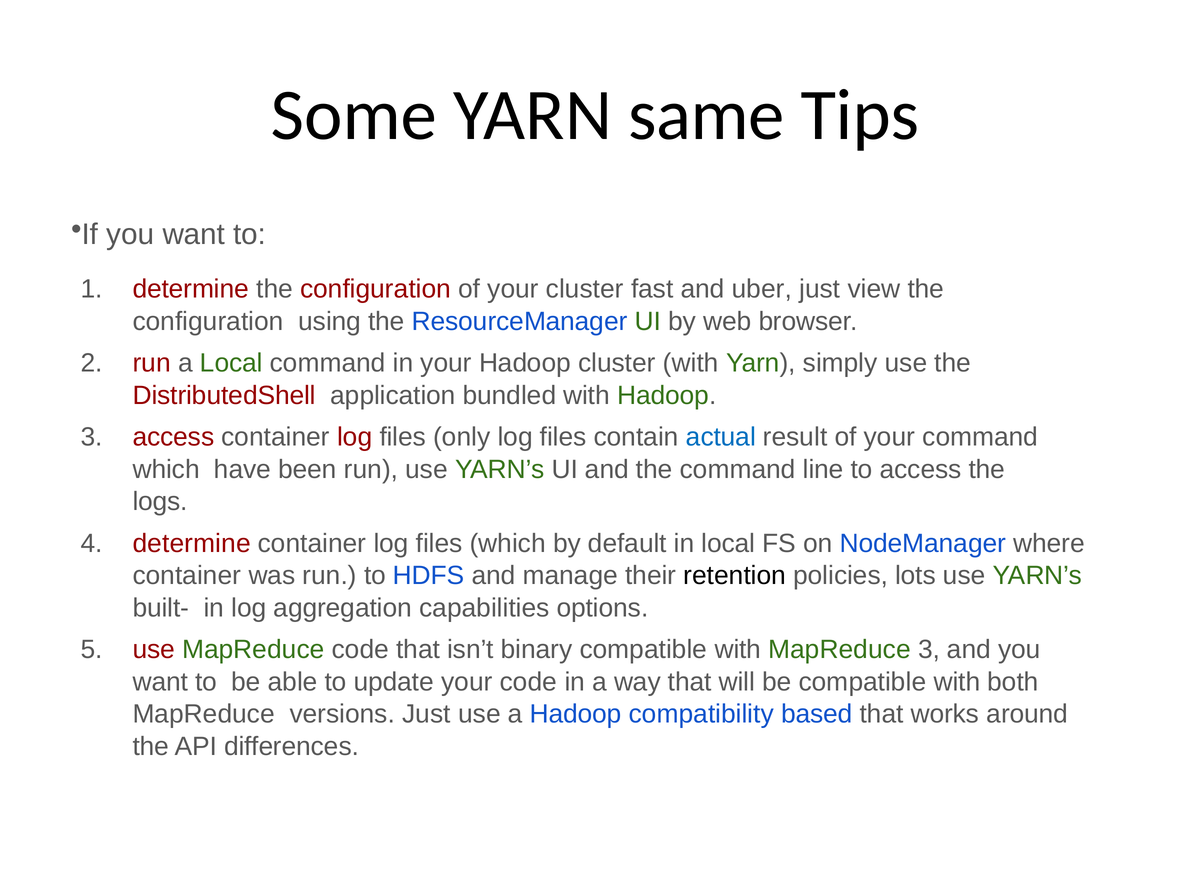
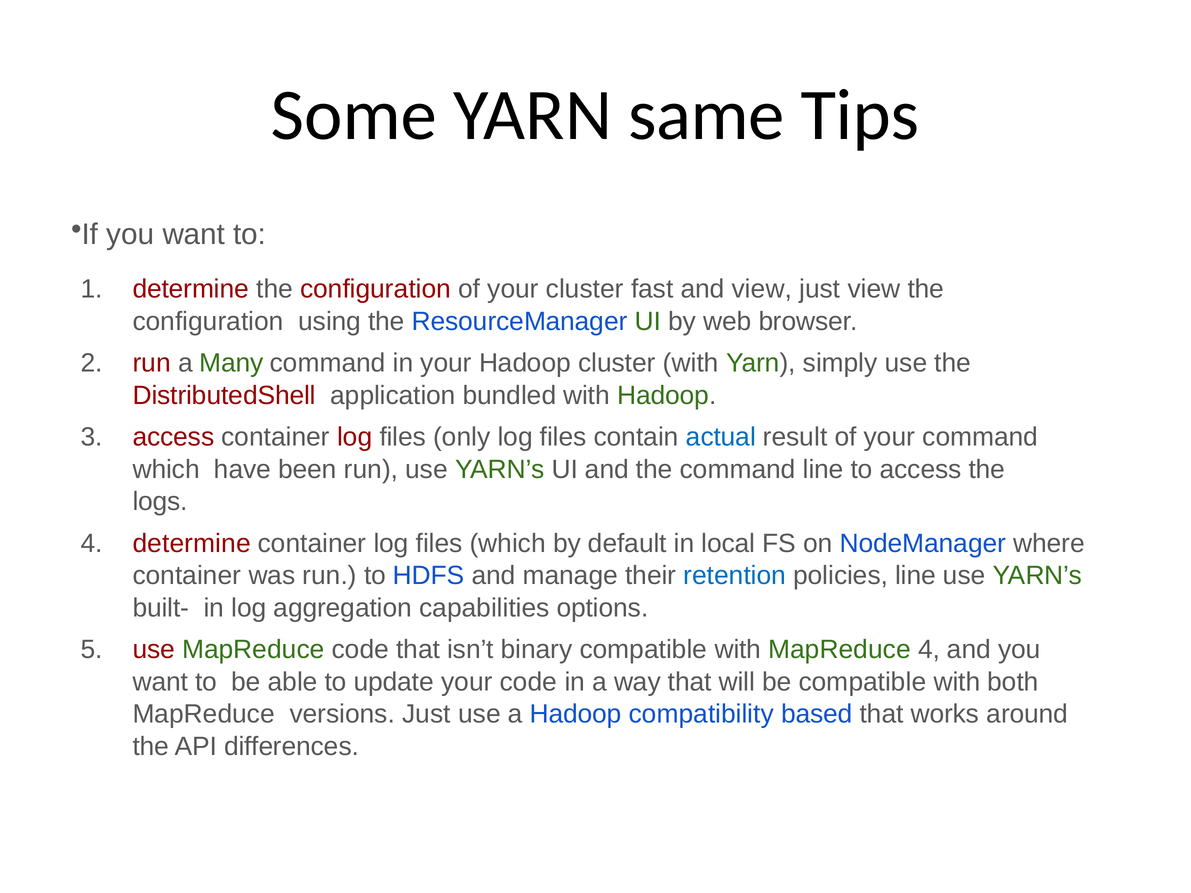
and uber: uber -> view (762, 289)
a Local: Local -> Many (231, 363)
retention colour: black -> blue (735, 576)
policies lots: lots -> line (915, 576)
MapReduce 3: 3 -> 4 (929, 650)
